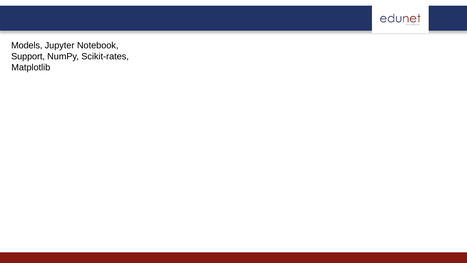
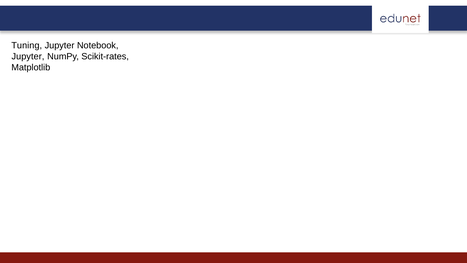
Models: Models -> Tuning (27, 46)
Support: Support -> Jupyter (28, 56)
